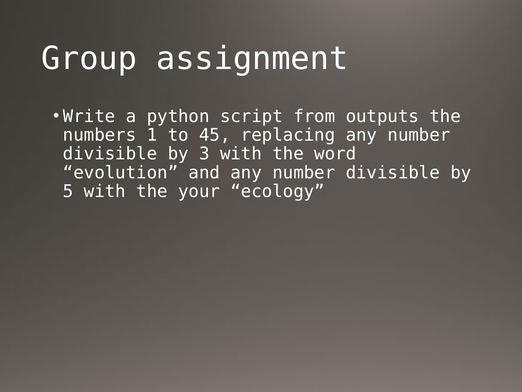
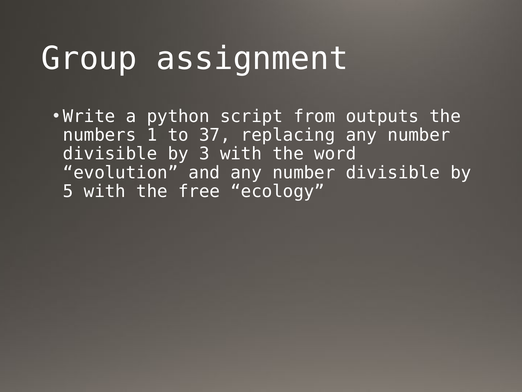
45: 45 -> 37 (215, 135)
your: your -> free (199, 191)
